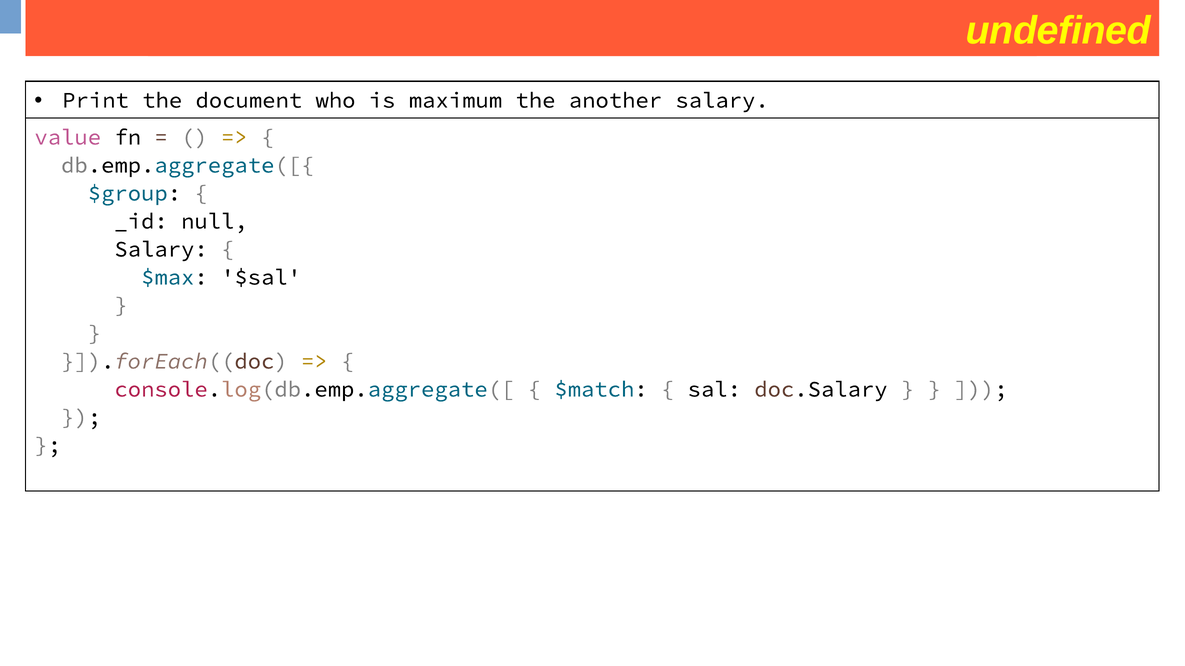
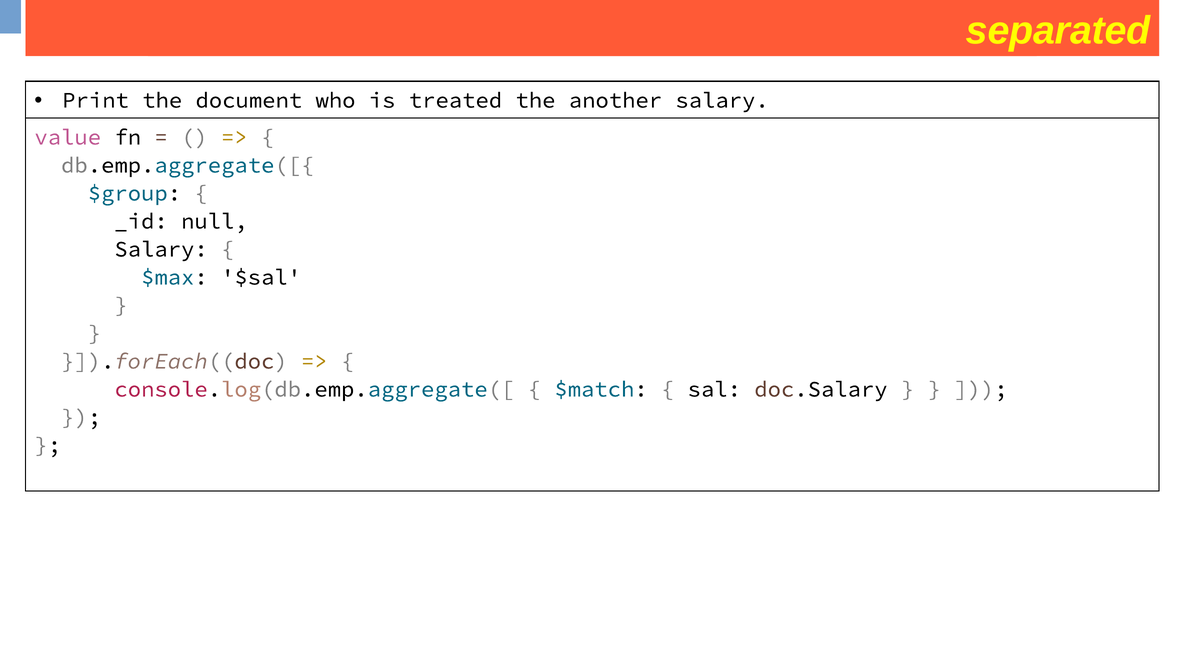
undefined: undefined -> separated (1058, 31)
maximum: maximum -> treated (455, 100)
